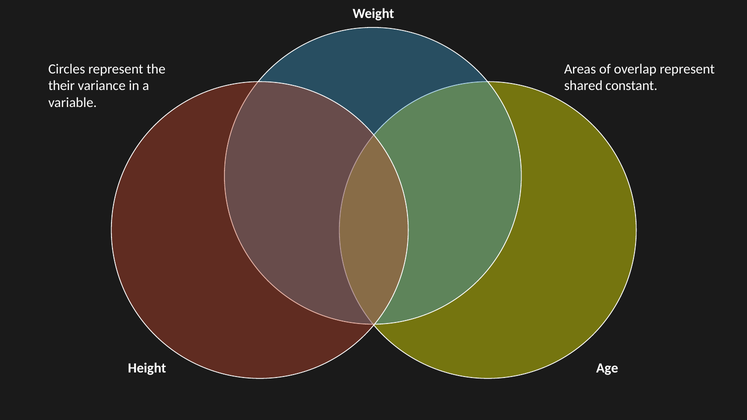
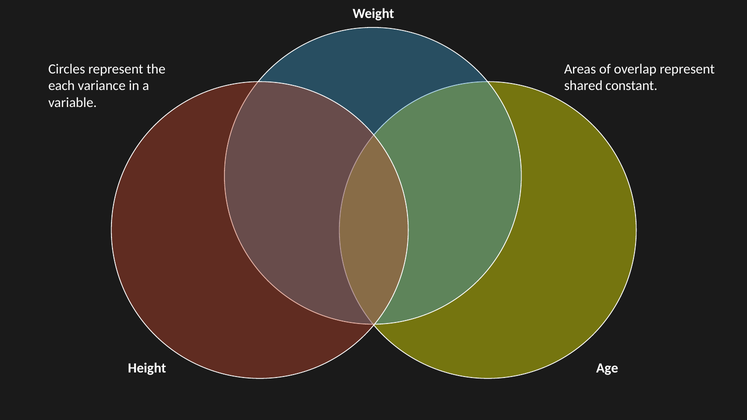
their: their -> each (62, 86)
